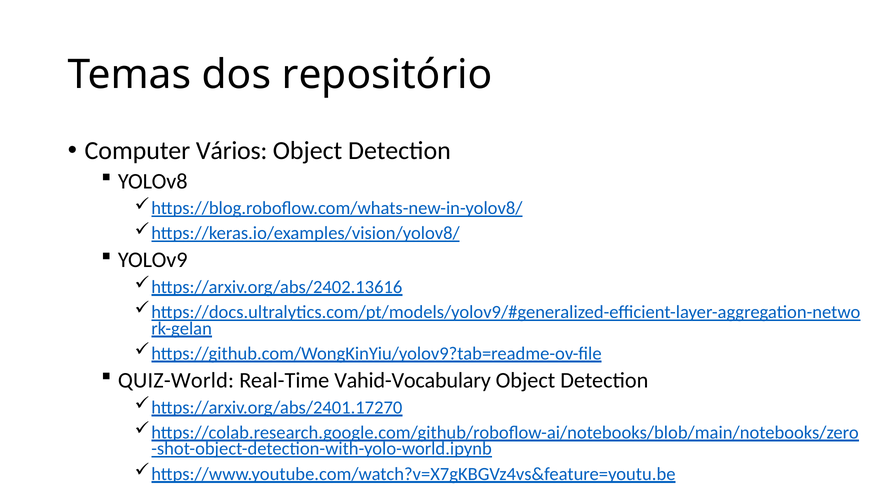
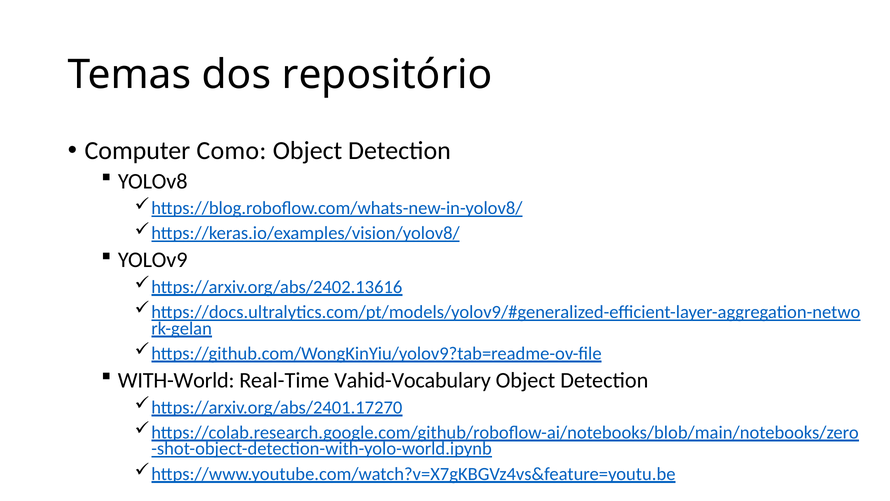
Vários: Vários -> Como (231, 150)
QUIZ-World: QUIZ-World -> WITH-World (176, 380)
